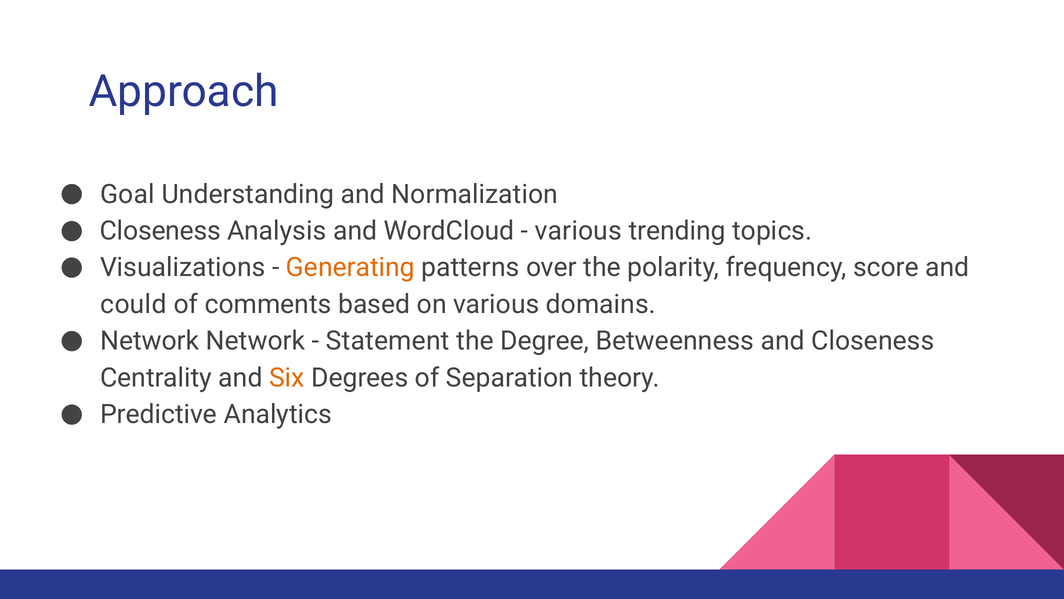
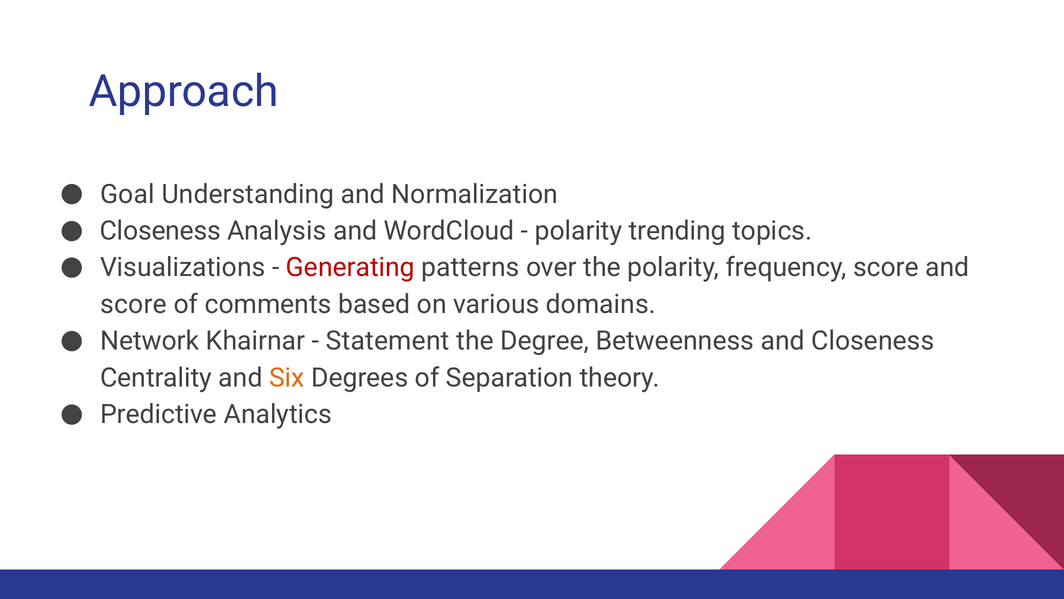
various: various -> polarity (578, 231)
Generating colour: orange -> red (350, 267)
could: could -> score (133, 304)
Network Network: Network -> Khairnar (256, 341)
